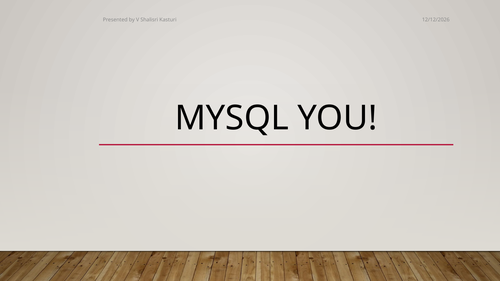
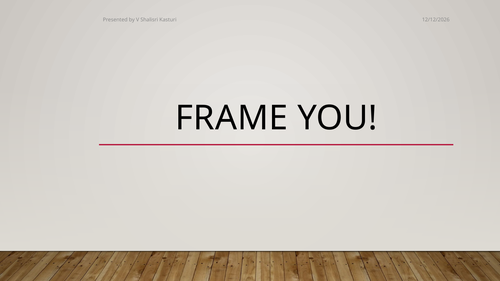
MYSQL: MYSQL -> FRAME (232, 118)
